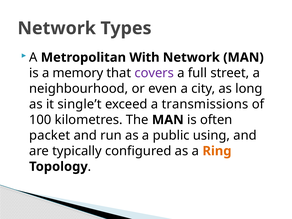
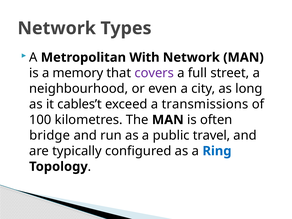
single’t: single’t -> cables’t (80, 104)
packet: packet -> bridge (50, 135)
using: using -> travel (212, 135)
Ring colour: orange -> blue (217, 151)
